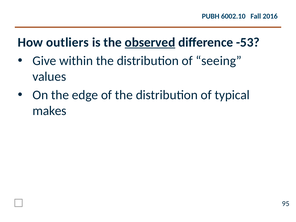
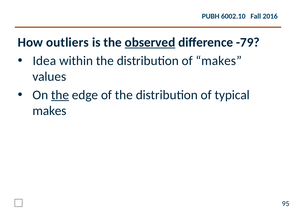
-53: -53 -> -79 (248, 42)
Give: Give -> Idea (44, 61)
of seeing: seeing -> makes (219, 61)
the underline: none -> present (60, 95)
